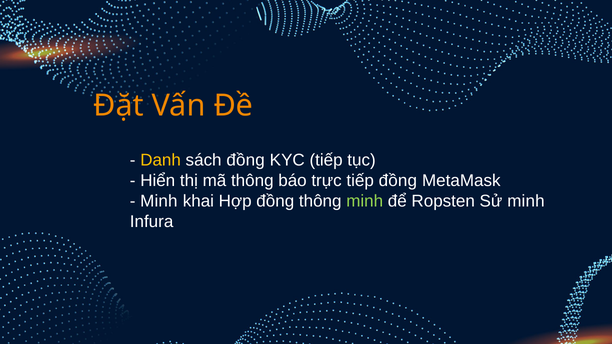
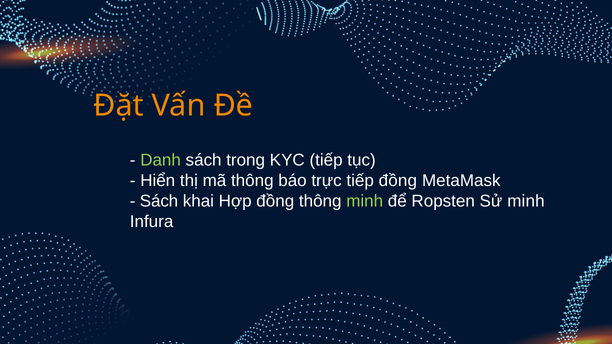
Danh colour: yellow -> light green (161, 160)
sách đồng: đồng -> trong (246, 160)
Minh: Minh -> Sách (159, 201)
